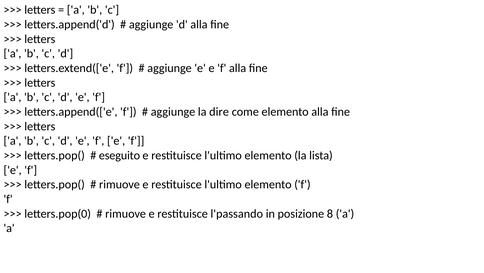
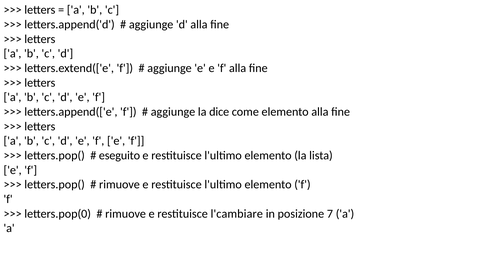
dire: dire -> dice (219, 112)
l'passando: l'passando -> l'cambiare (237, 213)
8: 8 -> 7 (330, 213)
